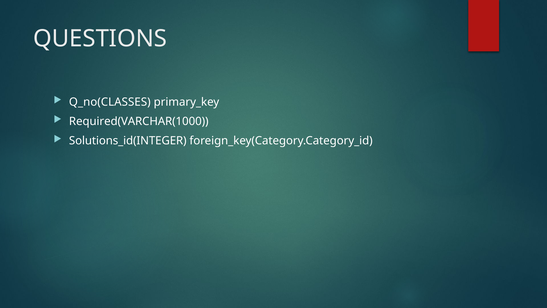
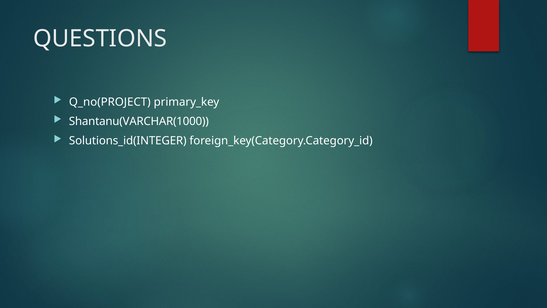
Q_no(CLASSES: Q_no(CLASSES -> Q_no(PROJECT (110, 102)
Required(VARCHAR(1000: Required(VARCHAR(1000 -> Shantanu(VARCHAR(1000 (139, 121)
